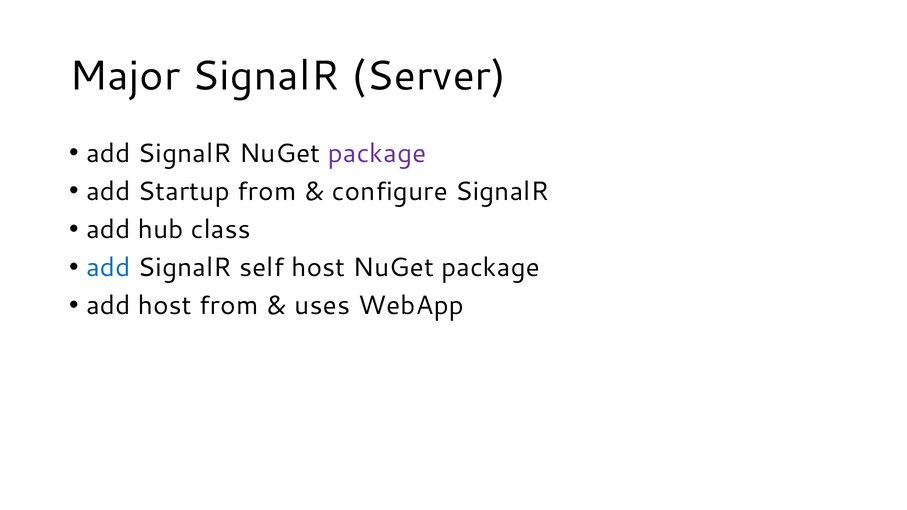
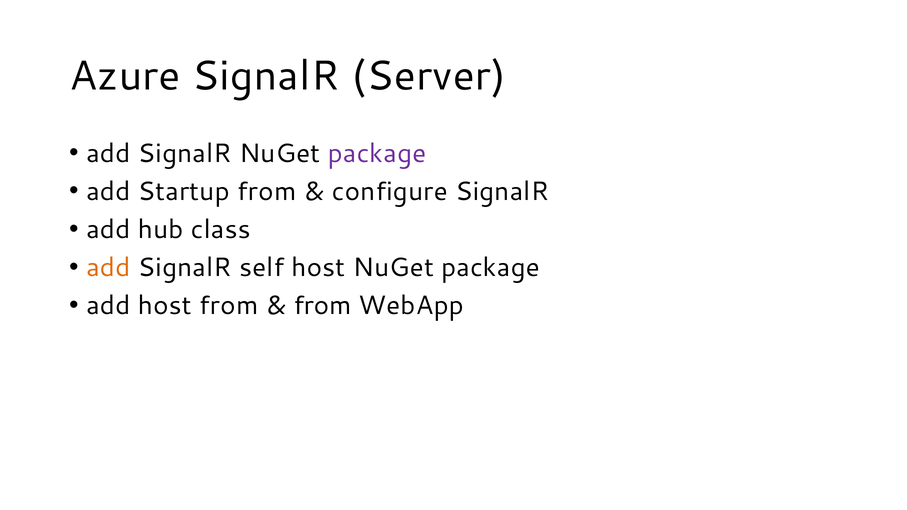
Major: Major -> Azure (125, 76)
add colour: blue -> orange (108, 267)
uses: uses -> from (323, 305)
